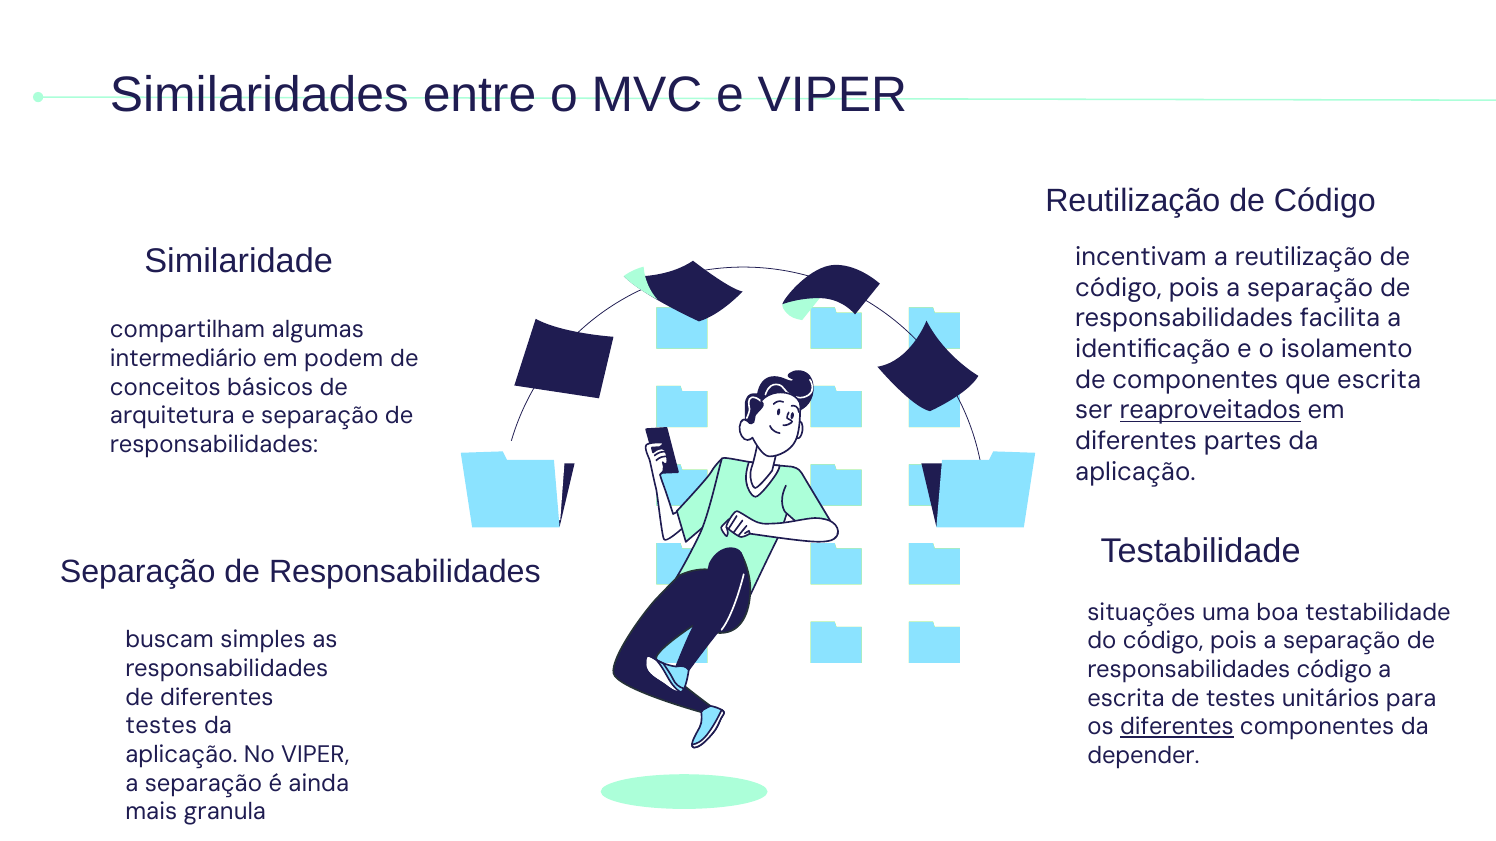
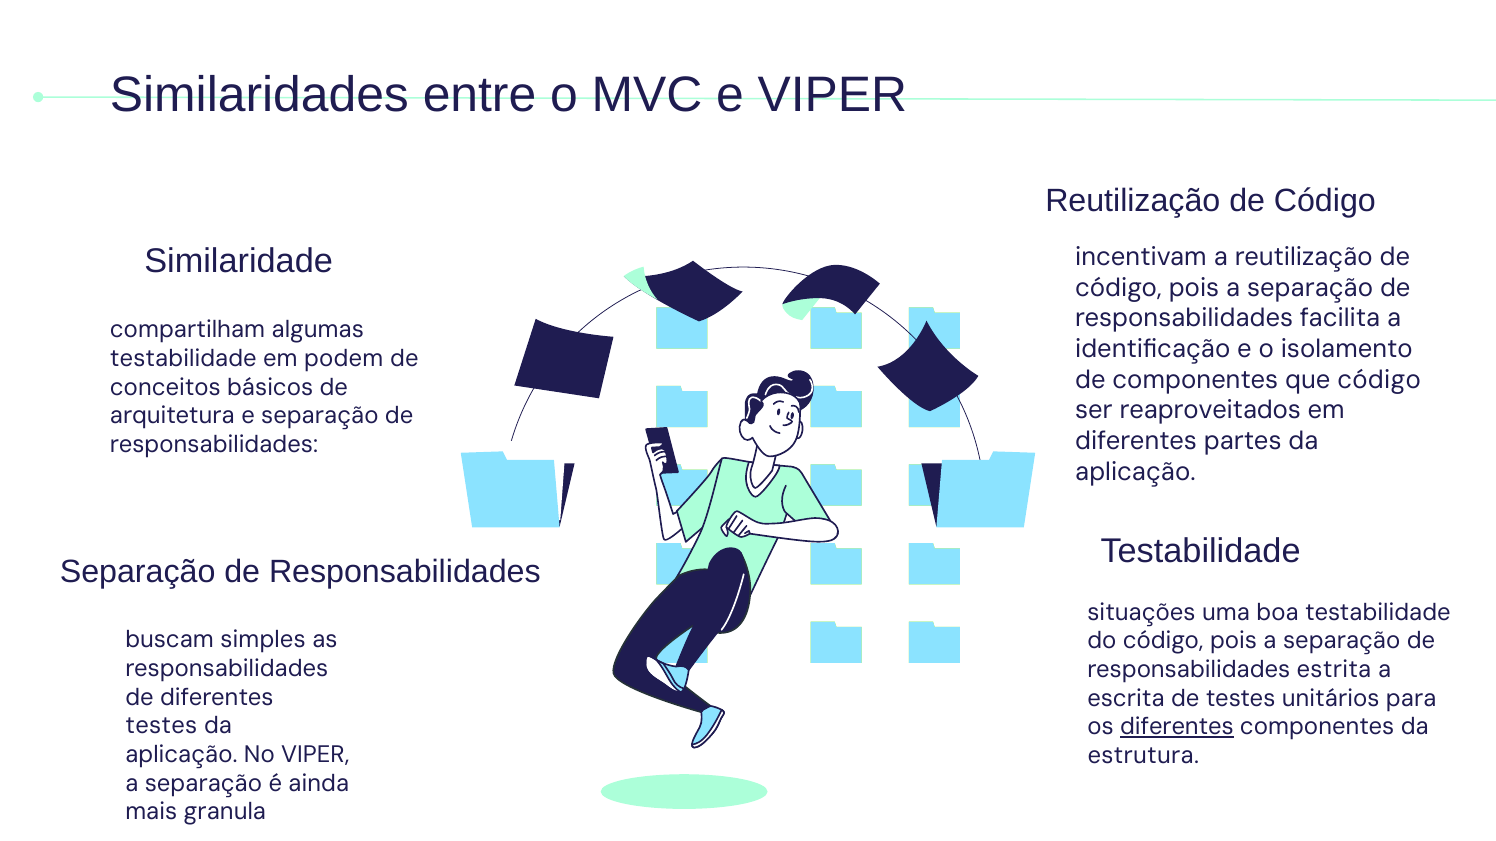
intermediário: intermediário -> testabilidade (183, 359)
que escrita: escrita -> código (1379, 380)
reaproveitados underline: present -> none (1210, 411)
responsabilidades código: código -> estrita (1334, 670)
depender: depender -> estrutura (1143, 756)
